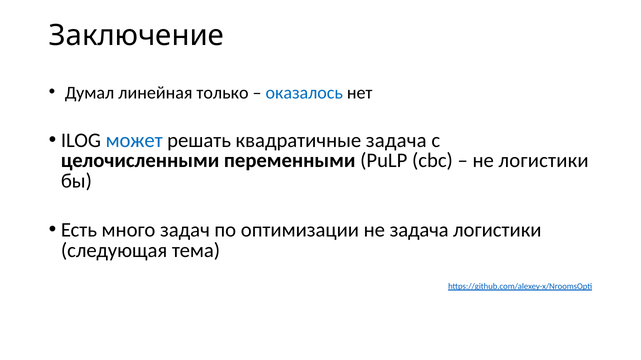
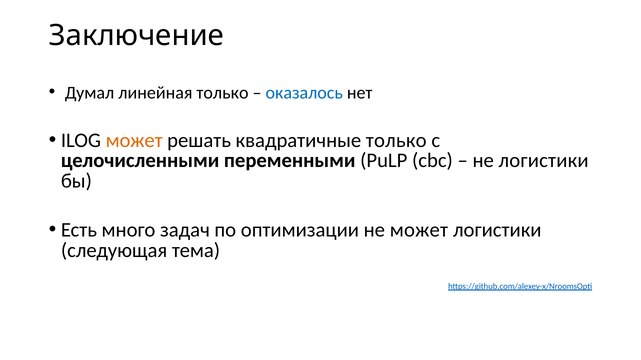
может colour: blue -> orange (134, 141)
квадратичные задача: задача -> только (396, 141)
не задача: задача -> может (419, 230)
